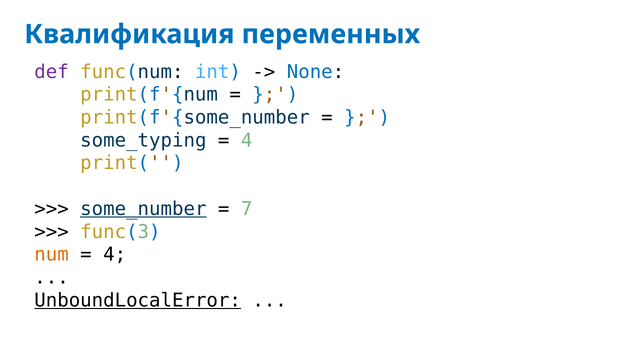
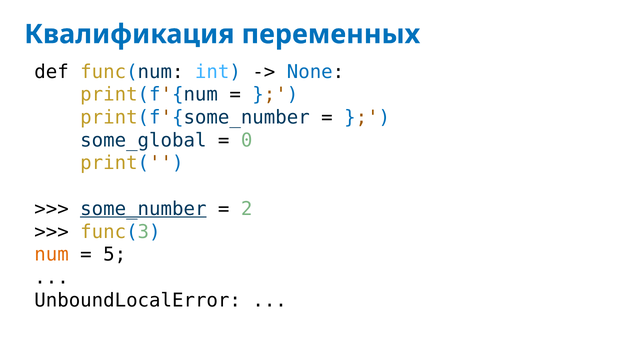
def colour: purple -> black (52, 72)
some_typing: some_typing -> some_global (143, 140)
4: 4 -> 0 (247, 140)
7: 7 -> 2 (247, 209)
4: 4 -> 5 (115, 255)
UnboundLocalError underline: present -> none (138, 301)
